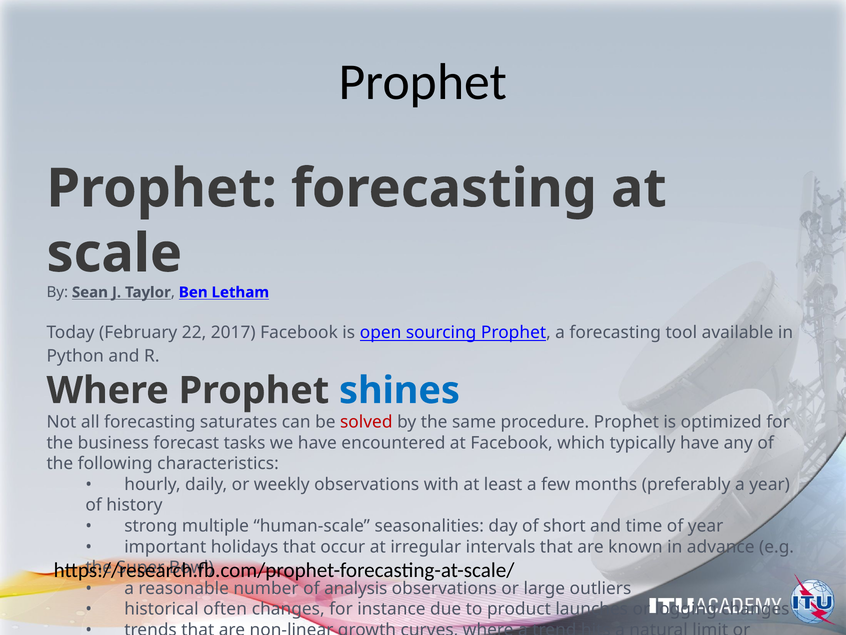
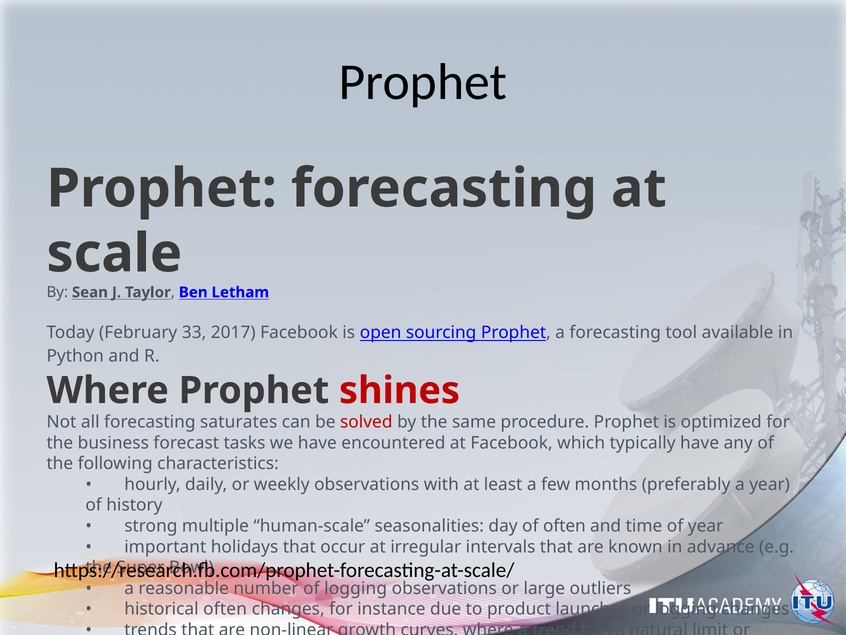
22: 22 -> 33 (194, 332)
shines colour: blue -> red (399, 390)
of short: short -> often (564, 526)
of analysis: analysis -> logging (356, 588)
